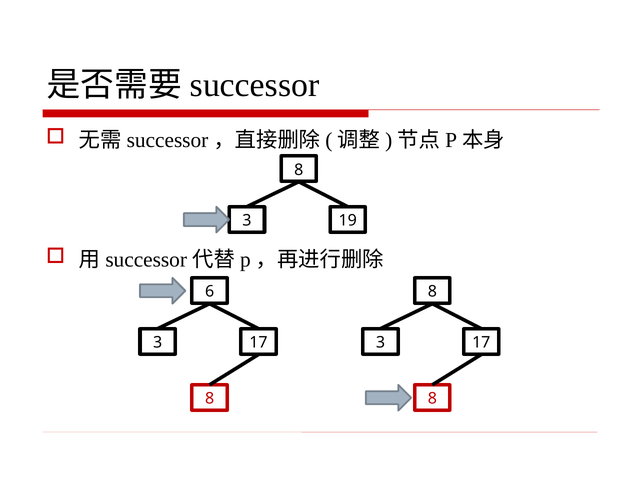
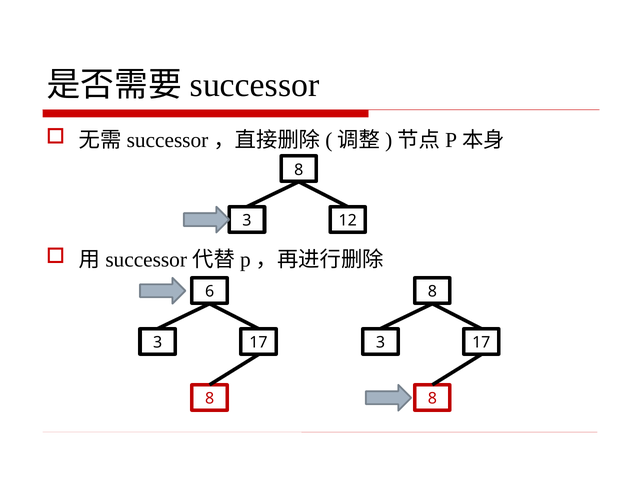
19: 19 -> 12 (348, 221)
